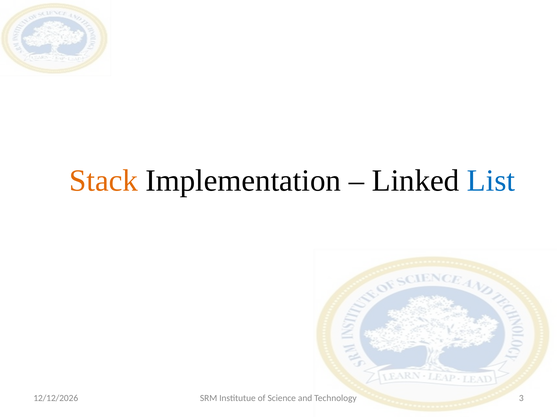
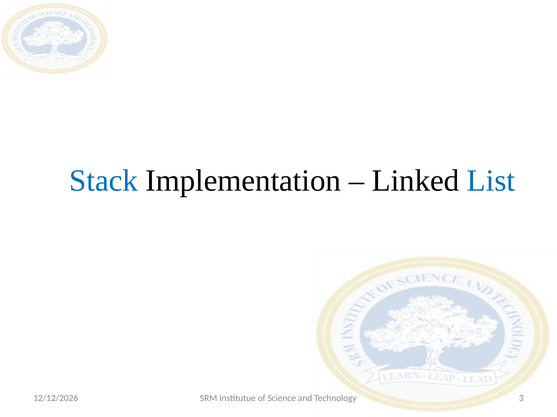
Stack colour: orange -> blue (104, 181)
